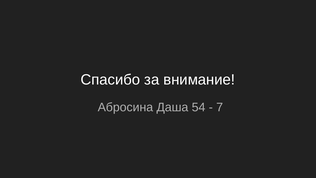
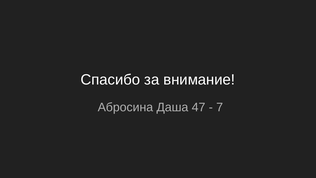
54: 54 -> 47 (199, 107)
